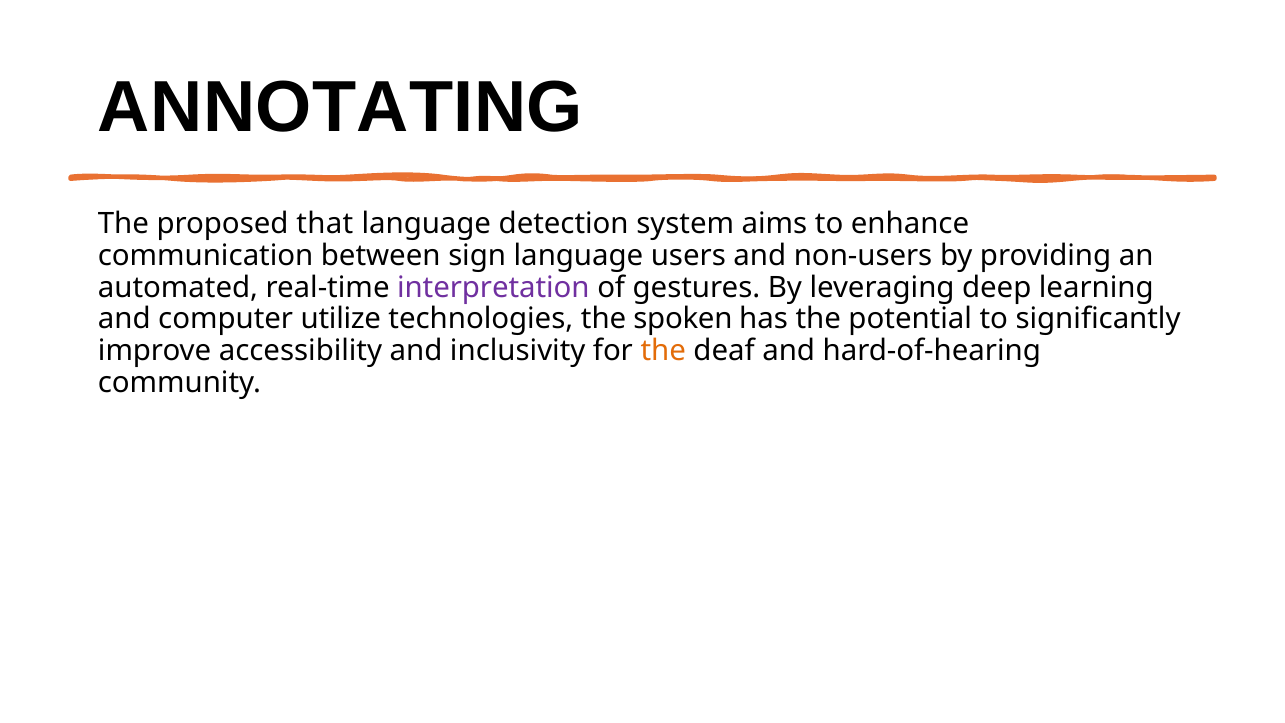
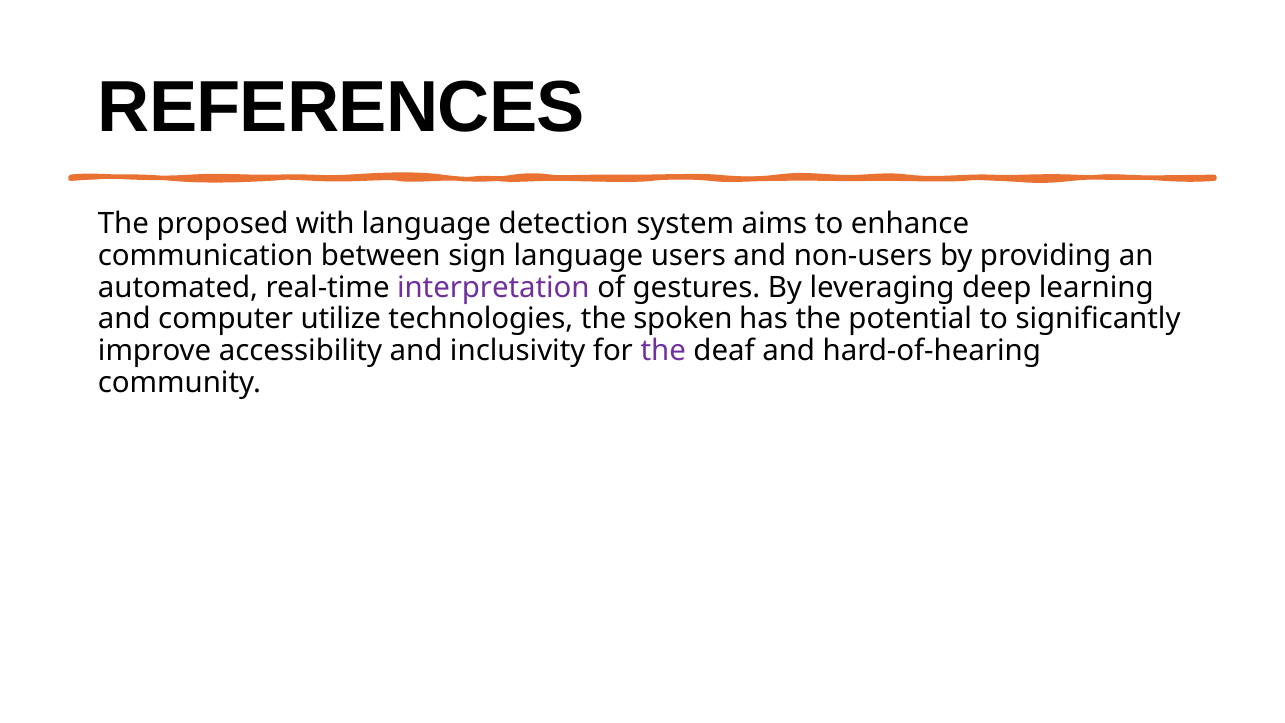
ANNOTATING: ANNOTATING -> REFERENCES (341, 108)
that: that -> with (325, 224)
the colour: orange -> purple (663, 351)
